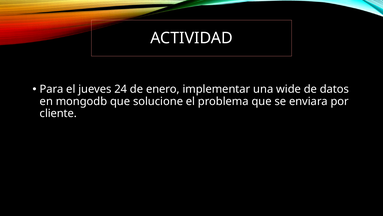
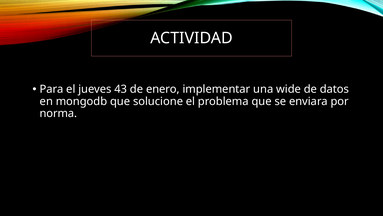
24: 24 -> 43 (121, 89)
cliente: cliente -> norma (58, 113)
